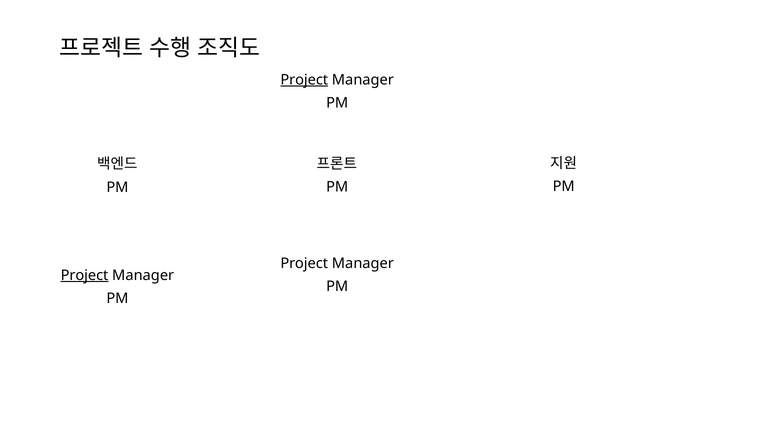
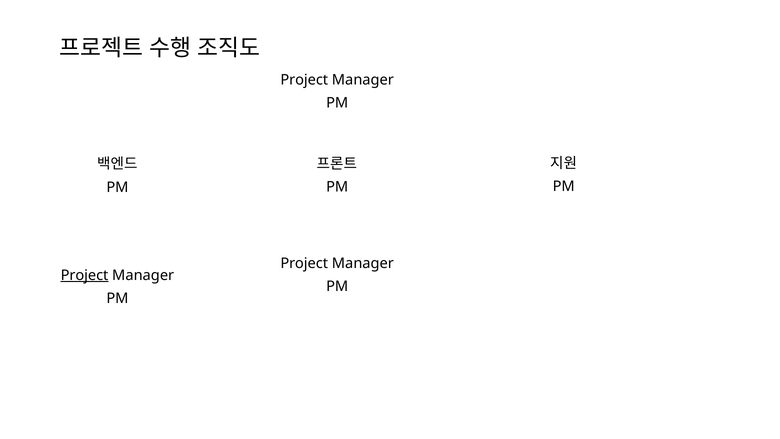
Project underline: present -> none (304, 80)
